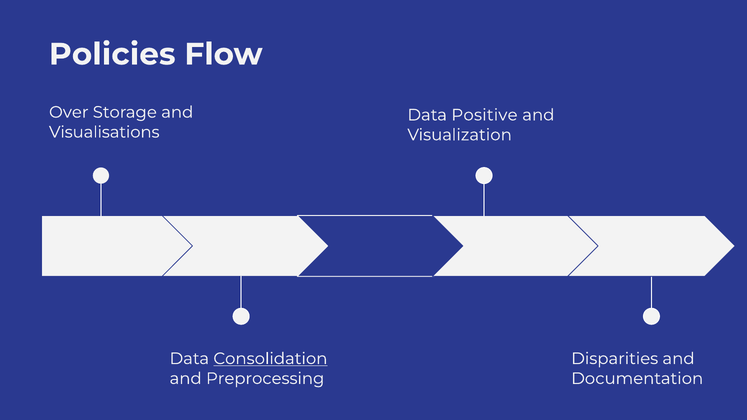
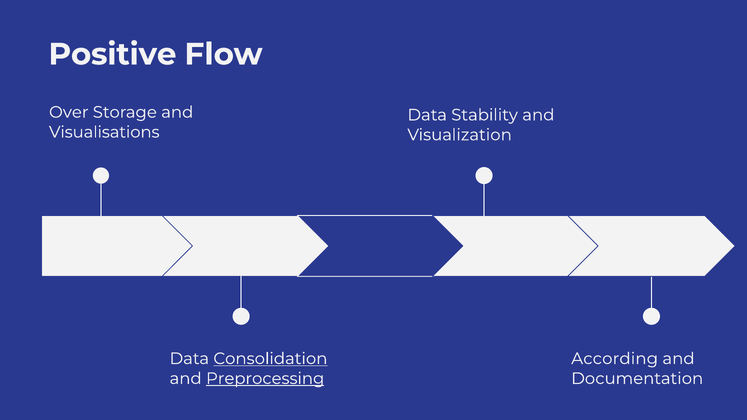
Policies: Policies -> Positive (112, 54)
Positive: Positive -> Stability (485, 115)
Disparities: Disparities -> According (615, 359)
Preprocessing underline: none -> present (265, 379)
